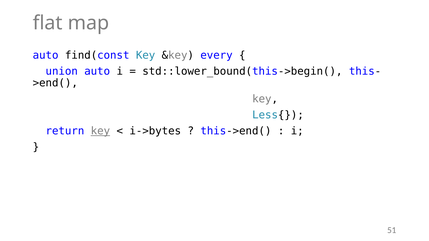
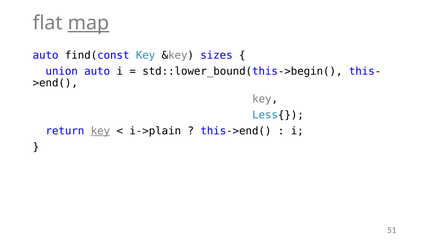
map underline: none -> present (88, 23)
every: every -> sizes (216, 55)
i->bytes: i->bytes -> i->plain (155, 131)
